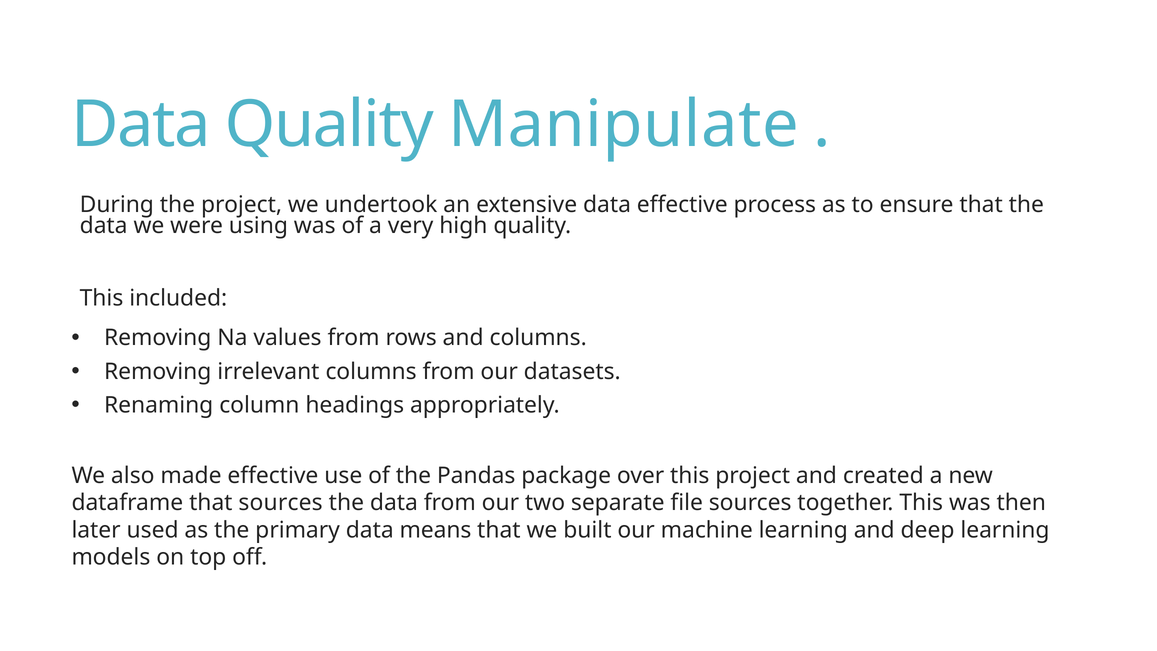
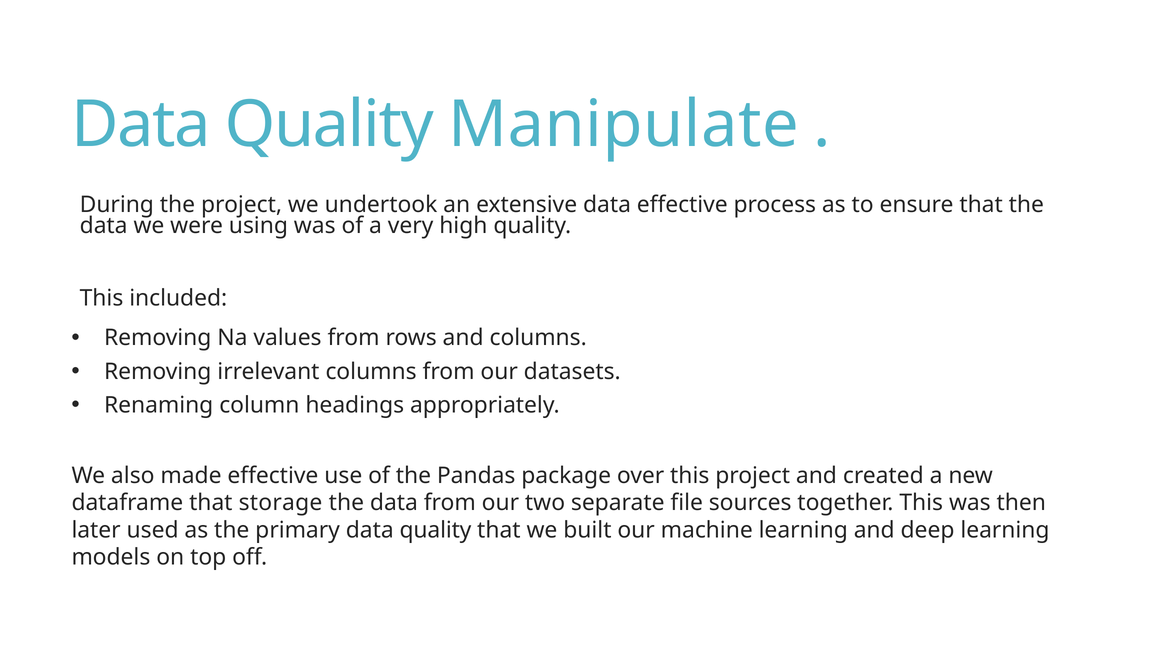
that sources: sources -> storage (281, 503)
primary data means: means -> quality (435, 530)
